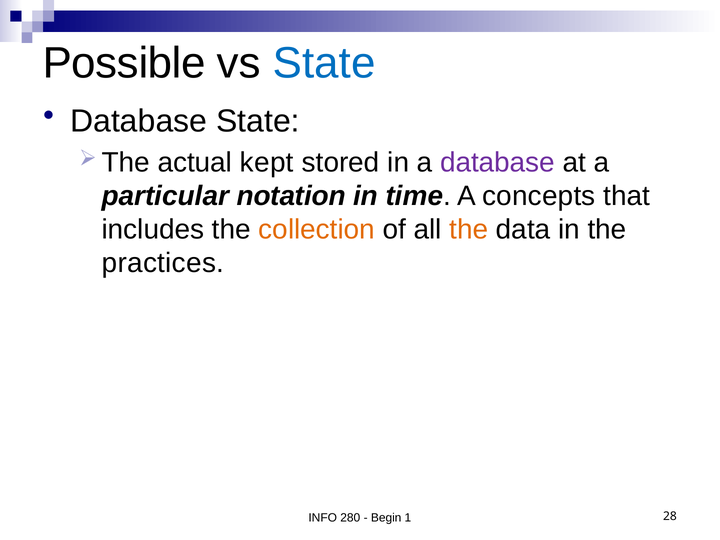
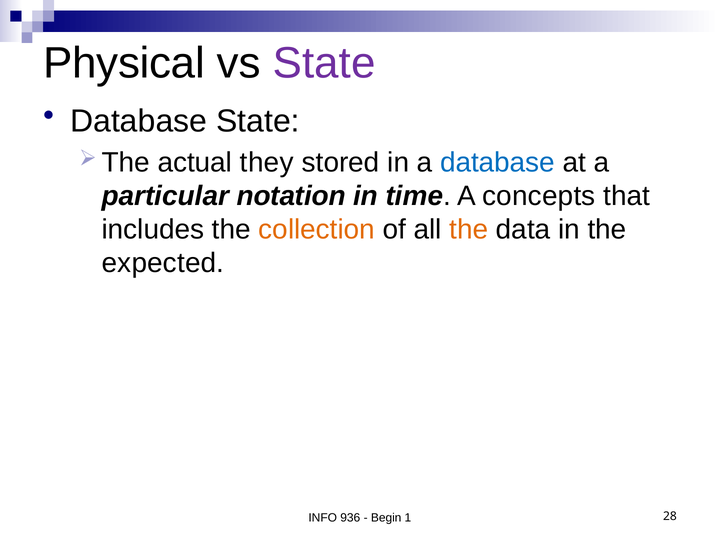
Possible: Possible -> Physical (124, 63)
State colour: blue -> purple (324, 63)
kept: kept -> they (267, 162)
database colour: purple -> blue (498, 162)
practices: practices -> expected (163, 263)
280: 280 -> 936 (350, 518)
